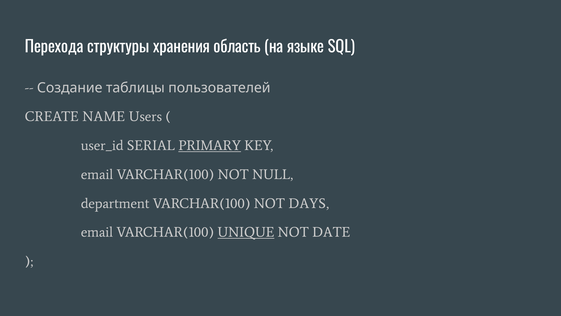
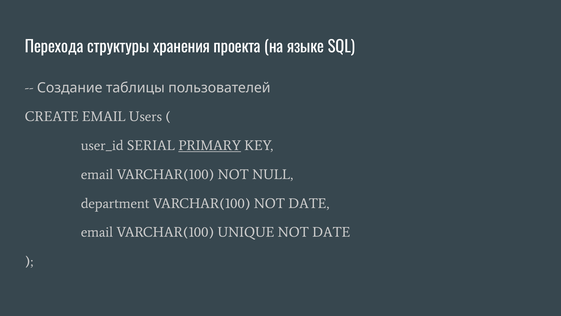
область: область -> проекта (237, 47)
CREATE NAME: NAME -> EMAIL (104, 116)
VARCHAR(100 NOT DAYS: DAYS -> DATE (309, 203)
UNIQUE underline: present -> none (246, 232)
